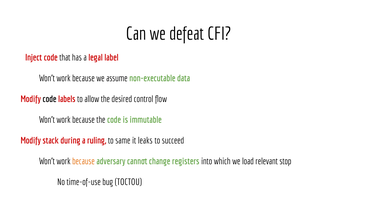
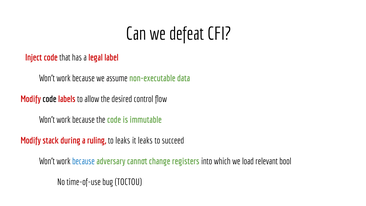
to same: same -> leaks (123, 141)
because colour: orange -> blue (83, 161)
stop: stop -> bool (285, 161)
